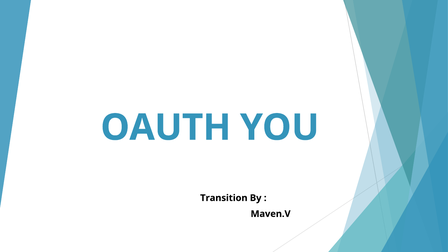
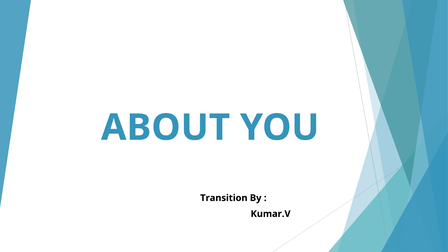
OAUTH: OAUTH -> ABOUT (166, 128)
Maven.V: Maven.V -> Kumar.V (271, 214)
